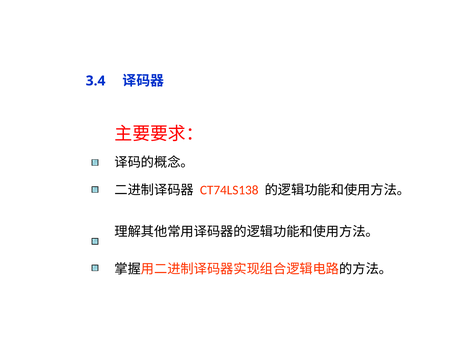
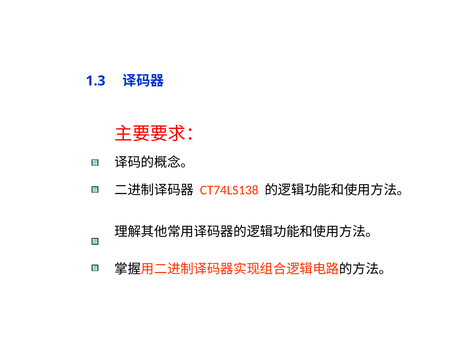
3.4: 3.4 -> 1.3 (96, 81)
